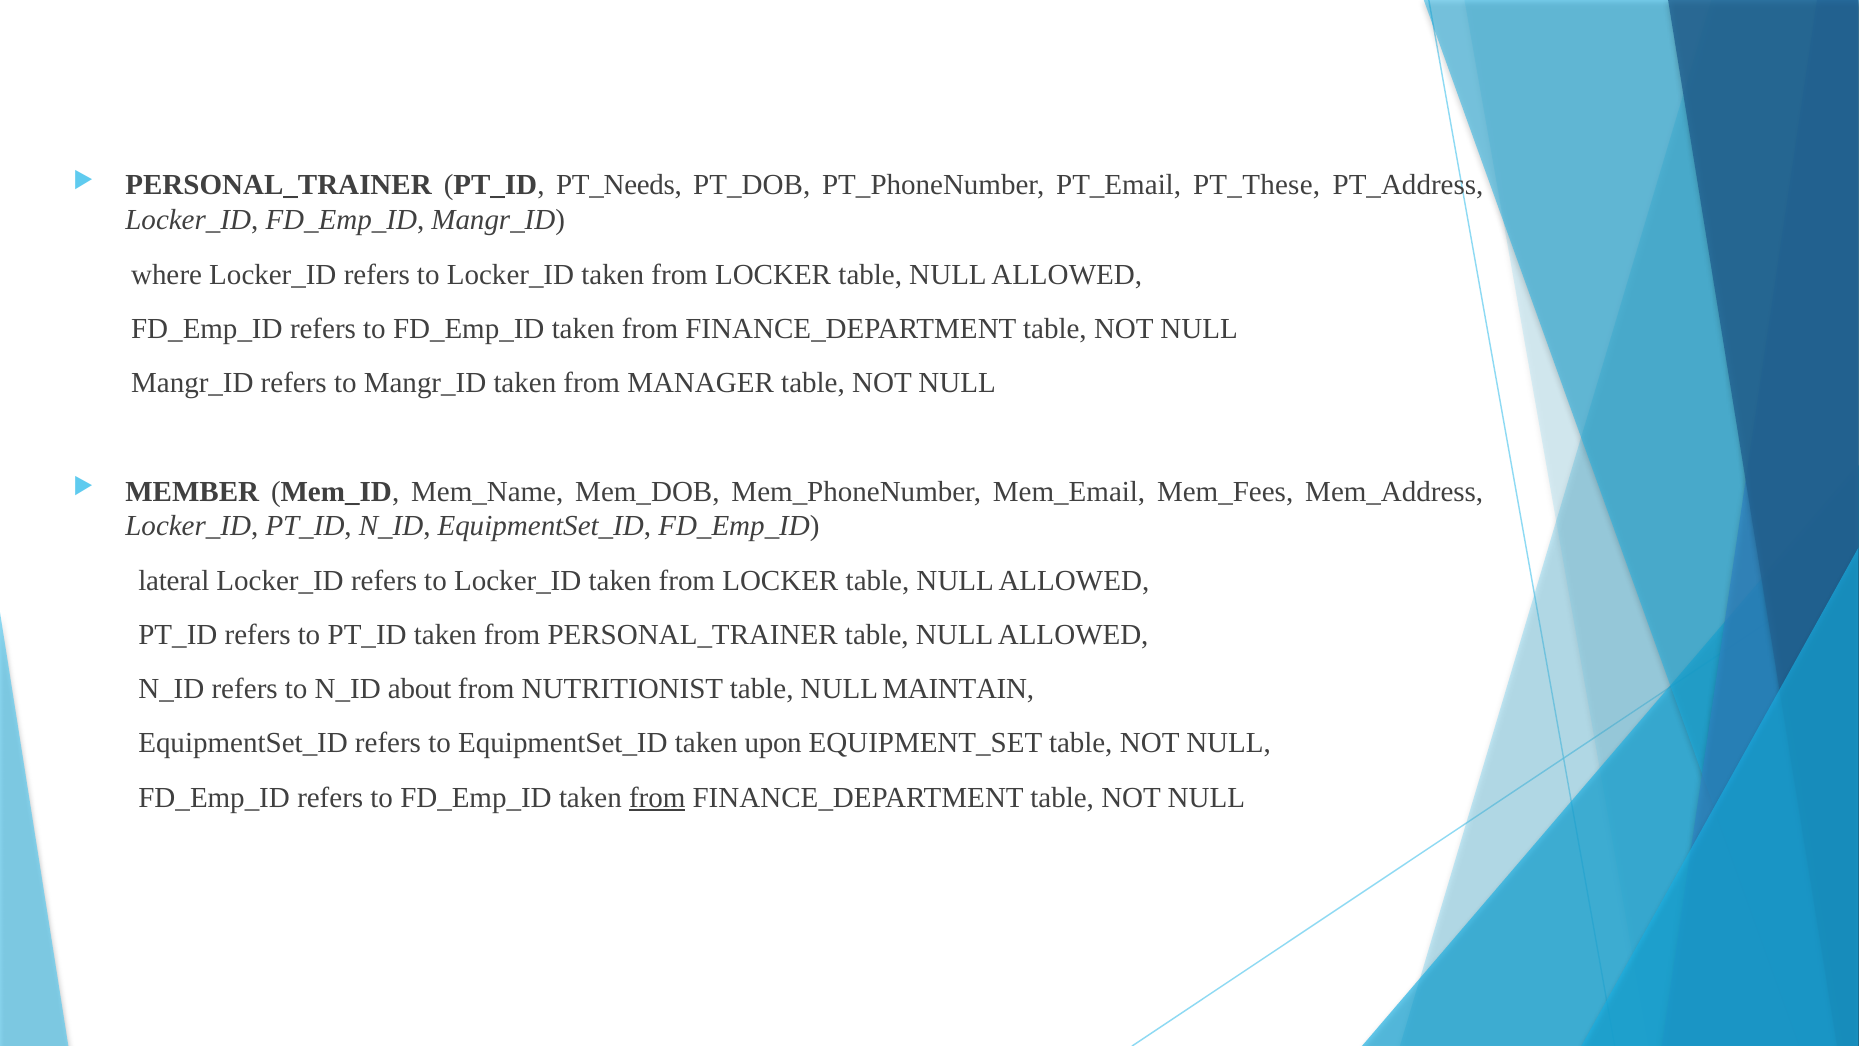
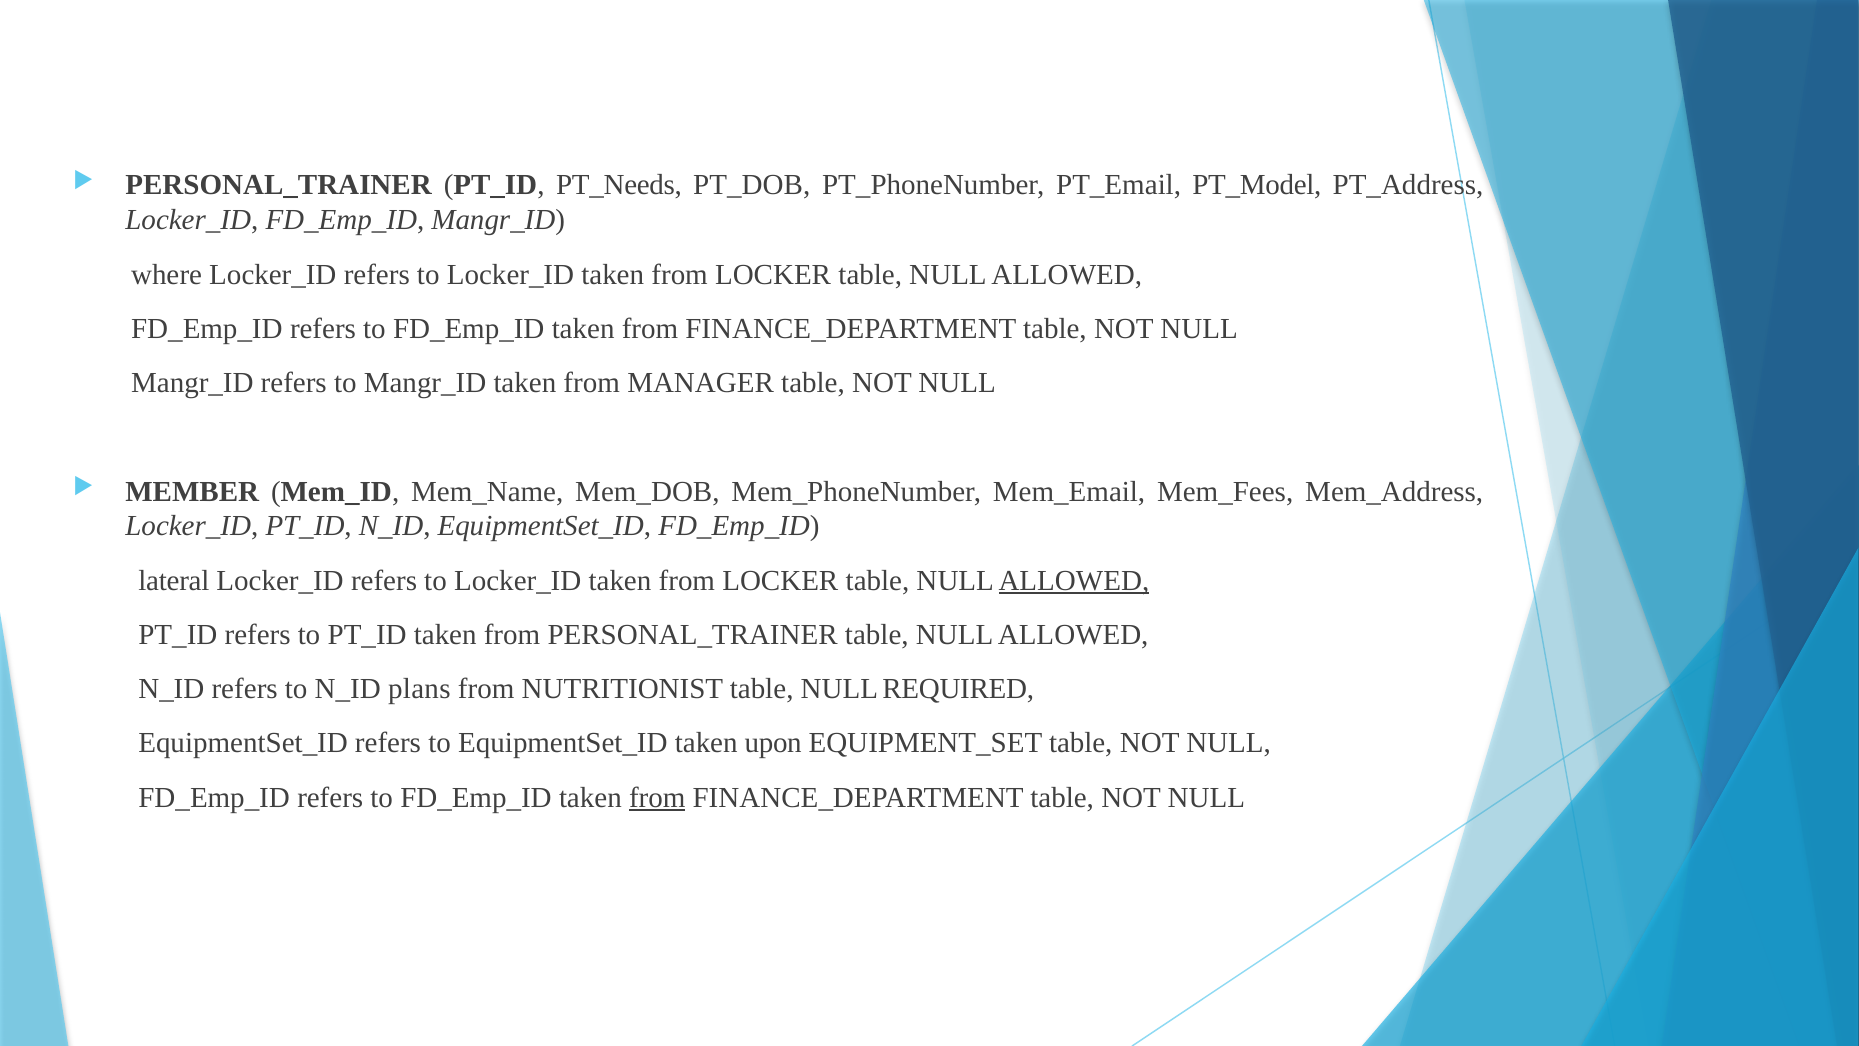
PT_These: PT_These -> PT_Model (1257, 185)
ALLOWED underline: none -> present (1074, 580)
about: about -> plans (419, 689)
MAINTAIN: MAINTAIN -> REQUIRED (958, 689)
